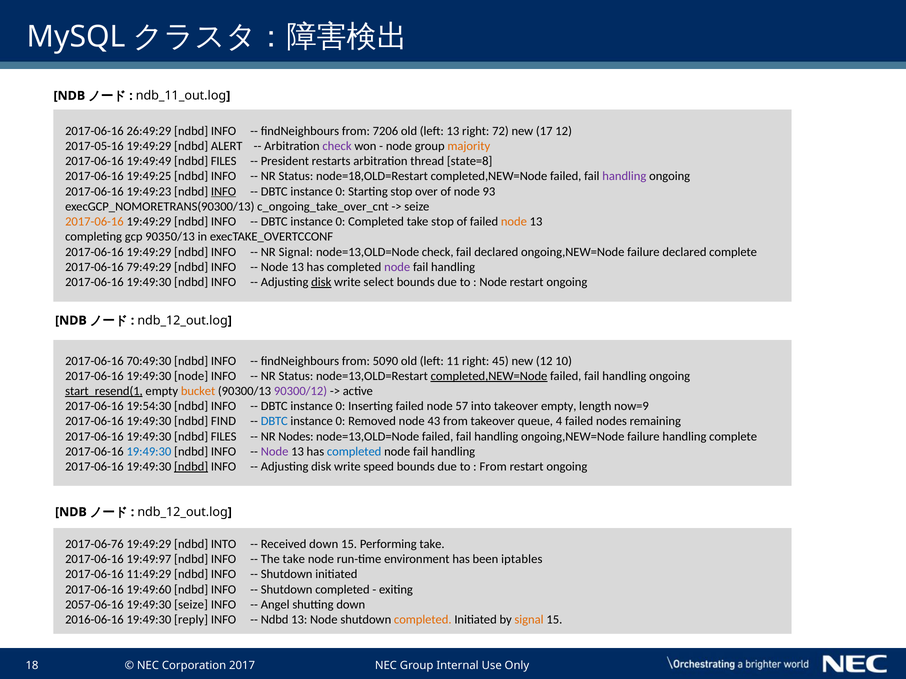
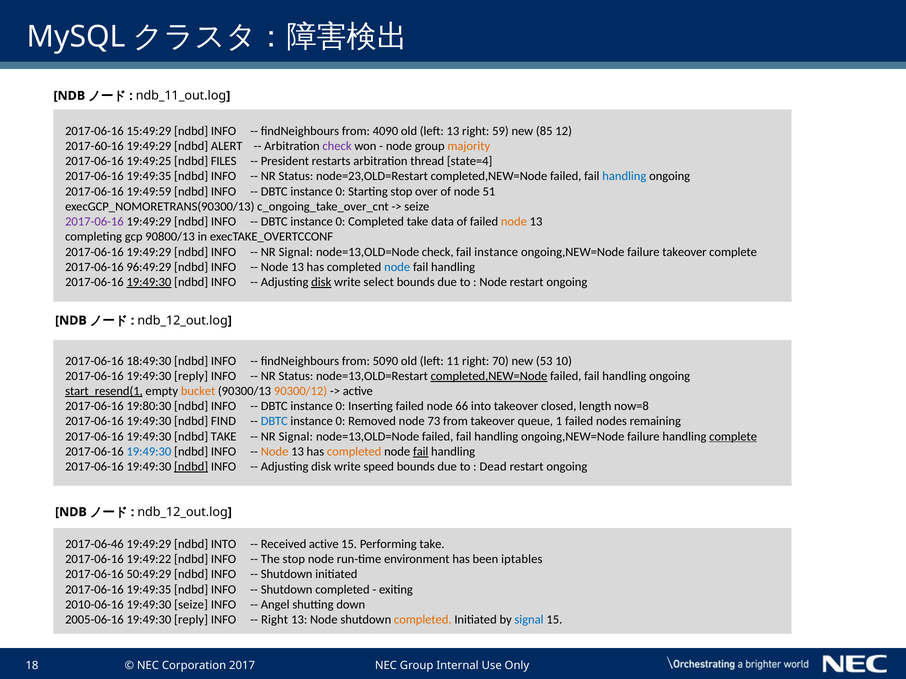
26:49:29: 26:49:29 -> 15:49:29 (149, 131)
7206: 7206 -> 4090 (385, 131)
72: 72 -> 59 (500, 131)
17: 17 -> 85 (544, 131)
2017-05-16: 2017-05-16 -> 2017-60-16 (94, 146)
19:49:49: 19:49:49 -> 19:49:25 (149, 161)
state=8: state=8 -> state=4 (470, 161)
19:49:25: 19:49:25 -> 19:49:35 (149, 176)
node=18,OLD=Restart: node=18,OLD=Restart -> node=23,OLD=Restart (372, 176)
handling colour: purple -> blue (624, 176)
19:49:23: 19:49:23 -> 19:49:59 (149, 192)
INFO underline: present -> none (224, 192)
93: 93 -> 51 (489, 192)
2017-06-16 colour: orange -> purple (94, 222)
take stop: stop -> data (443, 222)
90350/13: 90350/13 -> 90800/13 (170, 237)
fail declared: declared -> instance (496, 252)
failure declared: declared -> takeover (684, 252)
79:49:29: 79:49:29 -> 96:49:29 (149, 267)
node colour: purple -> blue (397, 267)
19:49:30 underline: none -> present (149, 282)
70:49:30: 70:49:30 -> 18:49:30 (149, 361)
45: 45 -> 70 (500, 361)
new 12: 12 -> 53 (544, 361)
2017-06-16 19:49:30 node: node -> reply (191, 376)
90300/12 colour: purple -> orange (301, 391)
19:54:30: 19:54:30 -> 19:80:30 (149, 407)
57: 57 -> 66 (462, 407)
takeover empty: empty -> closed (559, 407)
now=9: now=9 -> now=8 (631, 407)
43: 43 -> 73 (434, 422)
4: 4 -> 1 (559, 422)
19:49:30 ndbd FILES: FILES -> TAKE (224, 437)
Nodes: Nodes -> Signal (296, 437)
complete underline: none -> present (733, 437)
Node colour: purple -> orange (275, 452)
completed colour: blue -> orange (354, 452)
fail underline: none -> present (421, 452)
From: From -> Dead (493, 467)
2017-06-76: 2017-06-76 -> 2017-06-46 (94, 544)
Received down: down -> active (324, 544)
19:49:97: 19:49:97 -> 19:49:22 (149, 560)
The take: take -> stop (294, 560)
11:49:29: 11:49:29 -> 50:49:29 (149, 575)
19:49:60: 19:49:60 -> 19:49:35 (149, 590)
2057-06-16: 2057-06-16 -> 2010-06-16 (94, 605)
2016-06-16: 2016-06-16 -> 2005-06-16 (94, 620)
Ndbd: Ndbd -> Right (275, 620)
signal colour: orange -> blue (529, 620)
